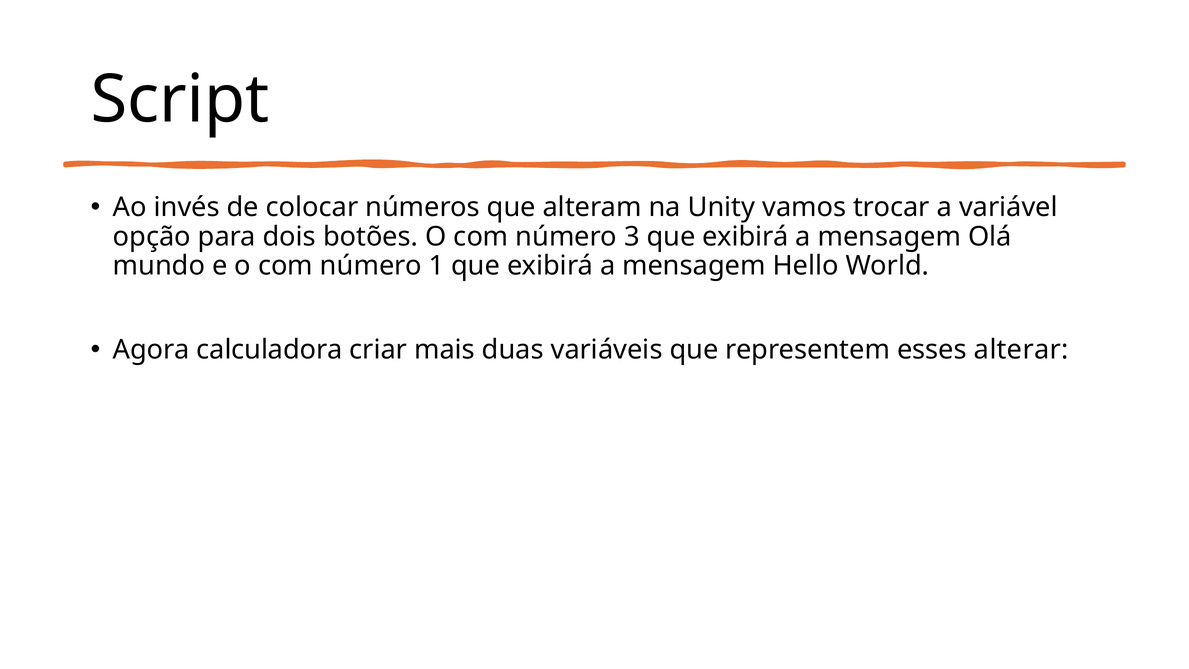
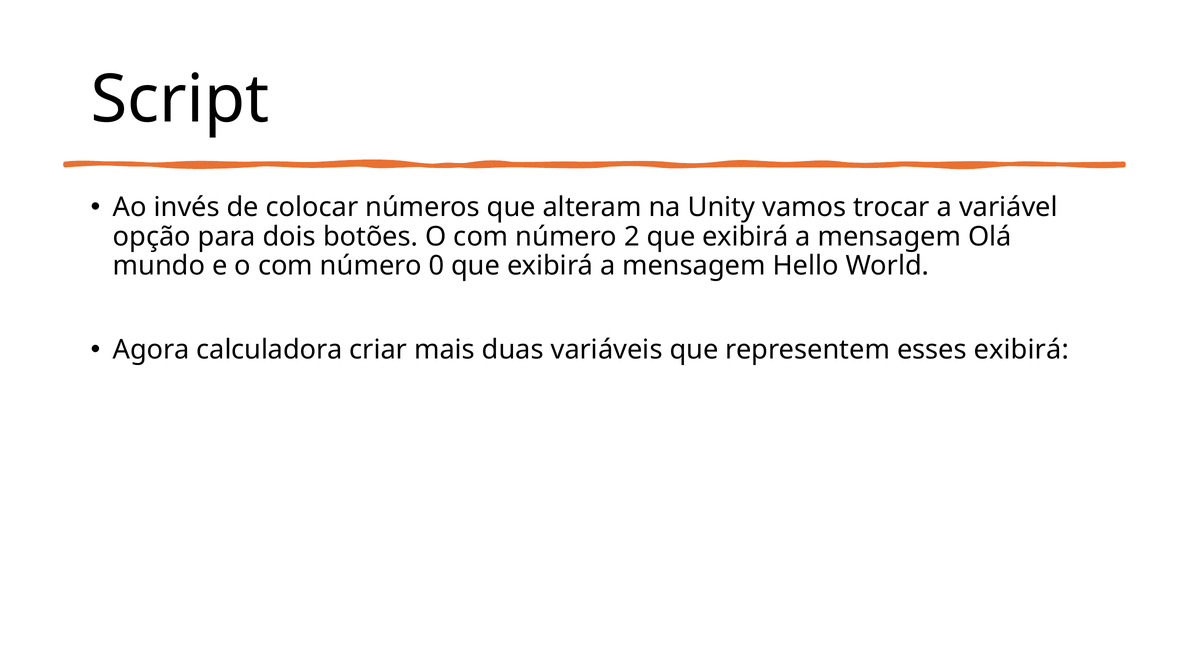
3: 3 -> 2 (632, 237)
1: 1 -> 0 (436, 266)
esses alterar: alterar -> exibirá (1021, 349)
